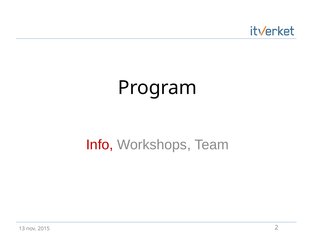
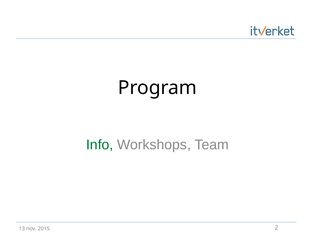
Info colour: red -> green (100, 145)
